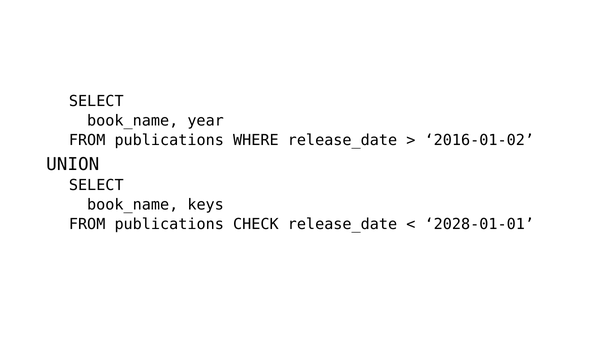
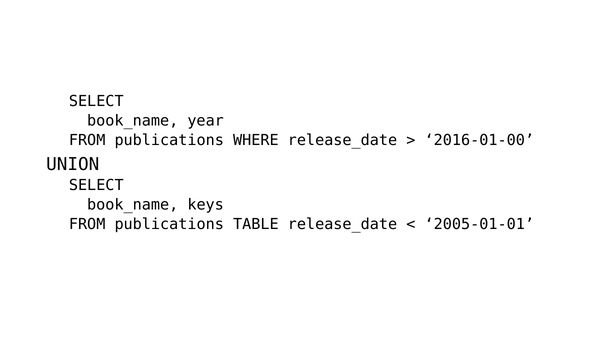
2016-01-02: 2016-01-02 -> 2016-01-00 (479, 140)
CHECK: CHECK -> TABLE (256, 224)
2028-01-01: 2028-01-01 -> 2005-01-01 (479, 224)
